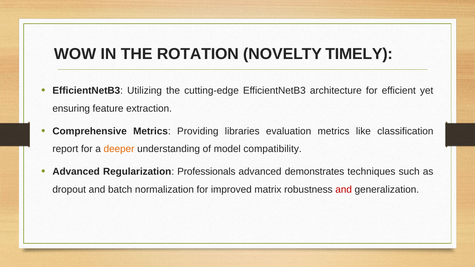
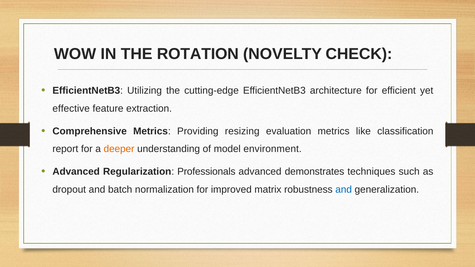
TIMELY: TIMELY -> CHECK (359, 54)
ensuring: ensuring -> effective (71, 108)
libraries: libraries -> resizing (242, 131)
compatibility: compatibility -> environment (273, 149)
and colour: red -> blue (344, 190)
